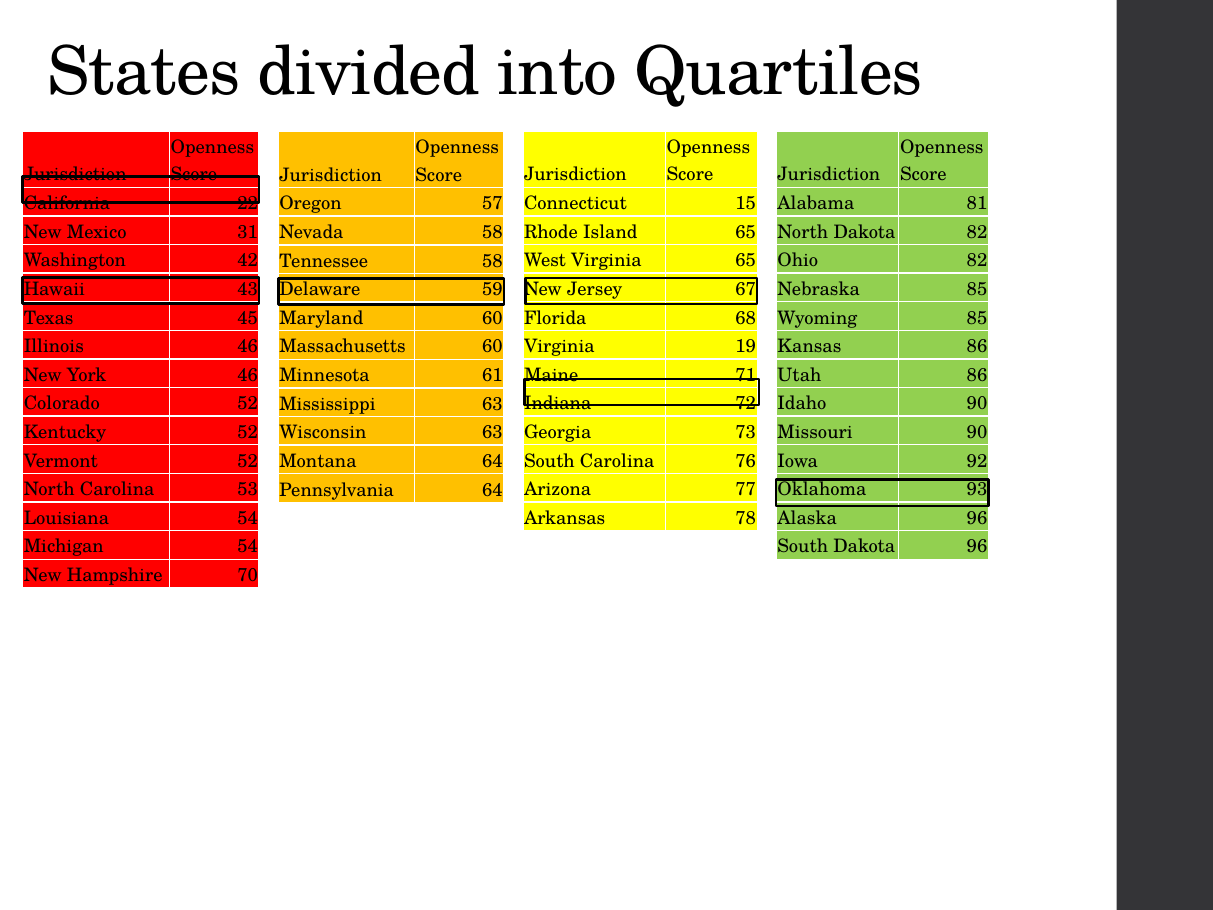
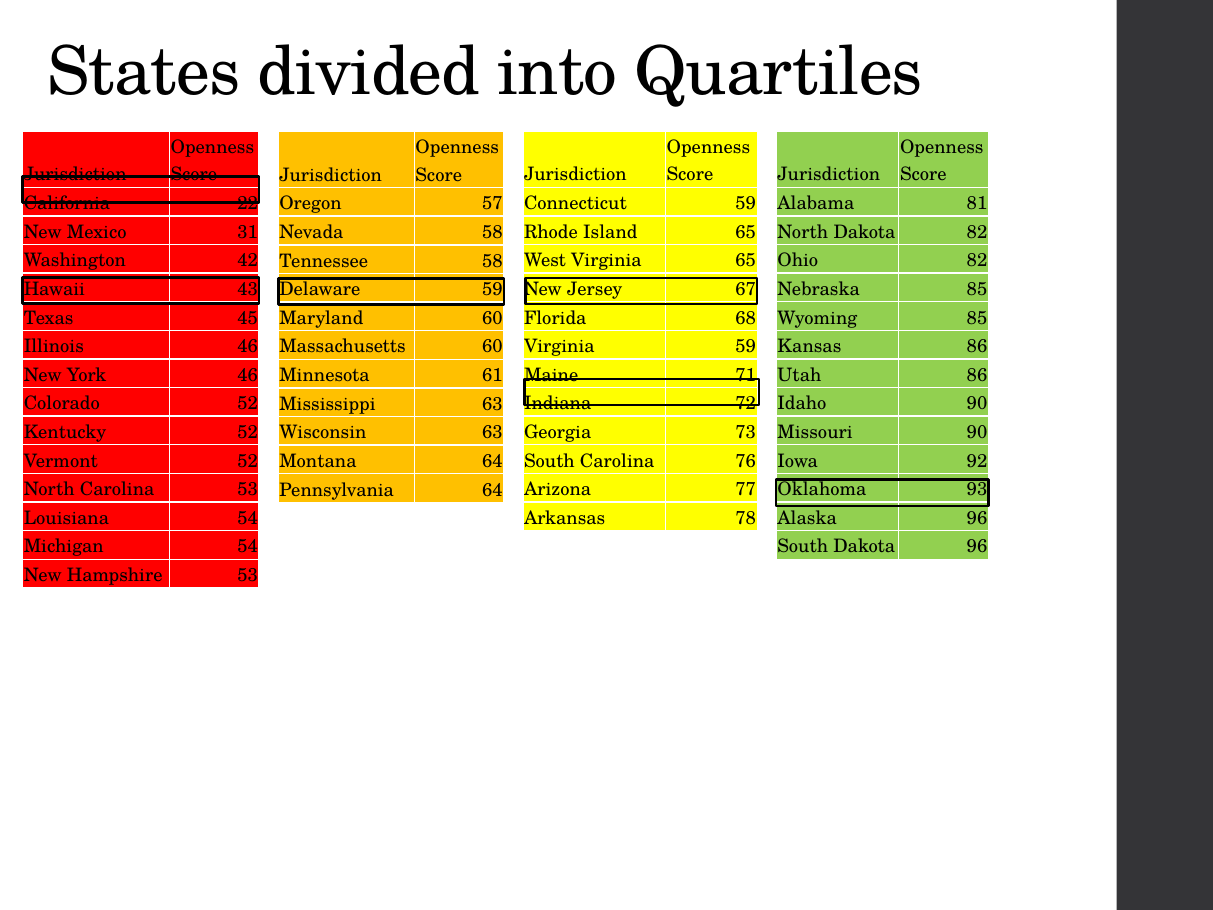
Connecticut 15: 15 -> 59 (746, 203)
Virginia 19: 19 -> 59 (746, 346)
Hampshire 70: 70 -> 53 (248, 575)
